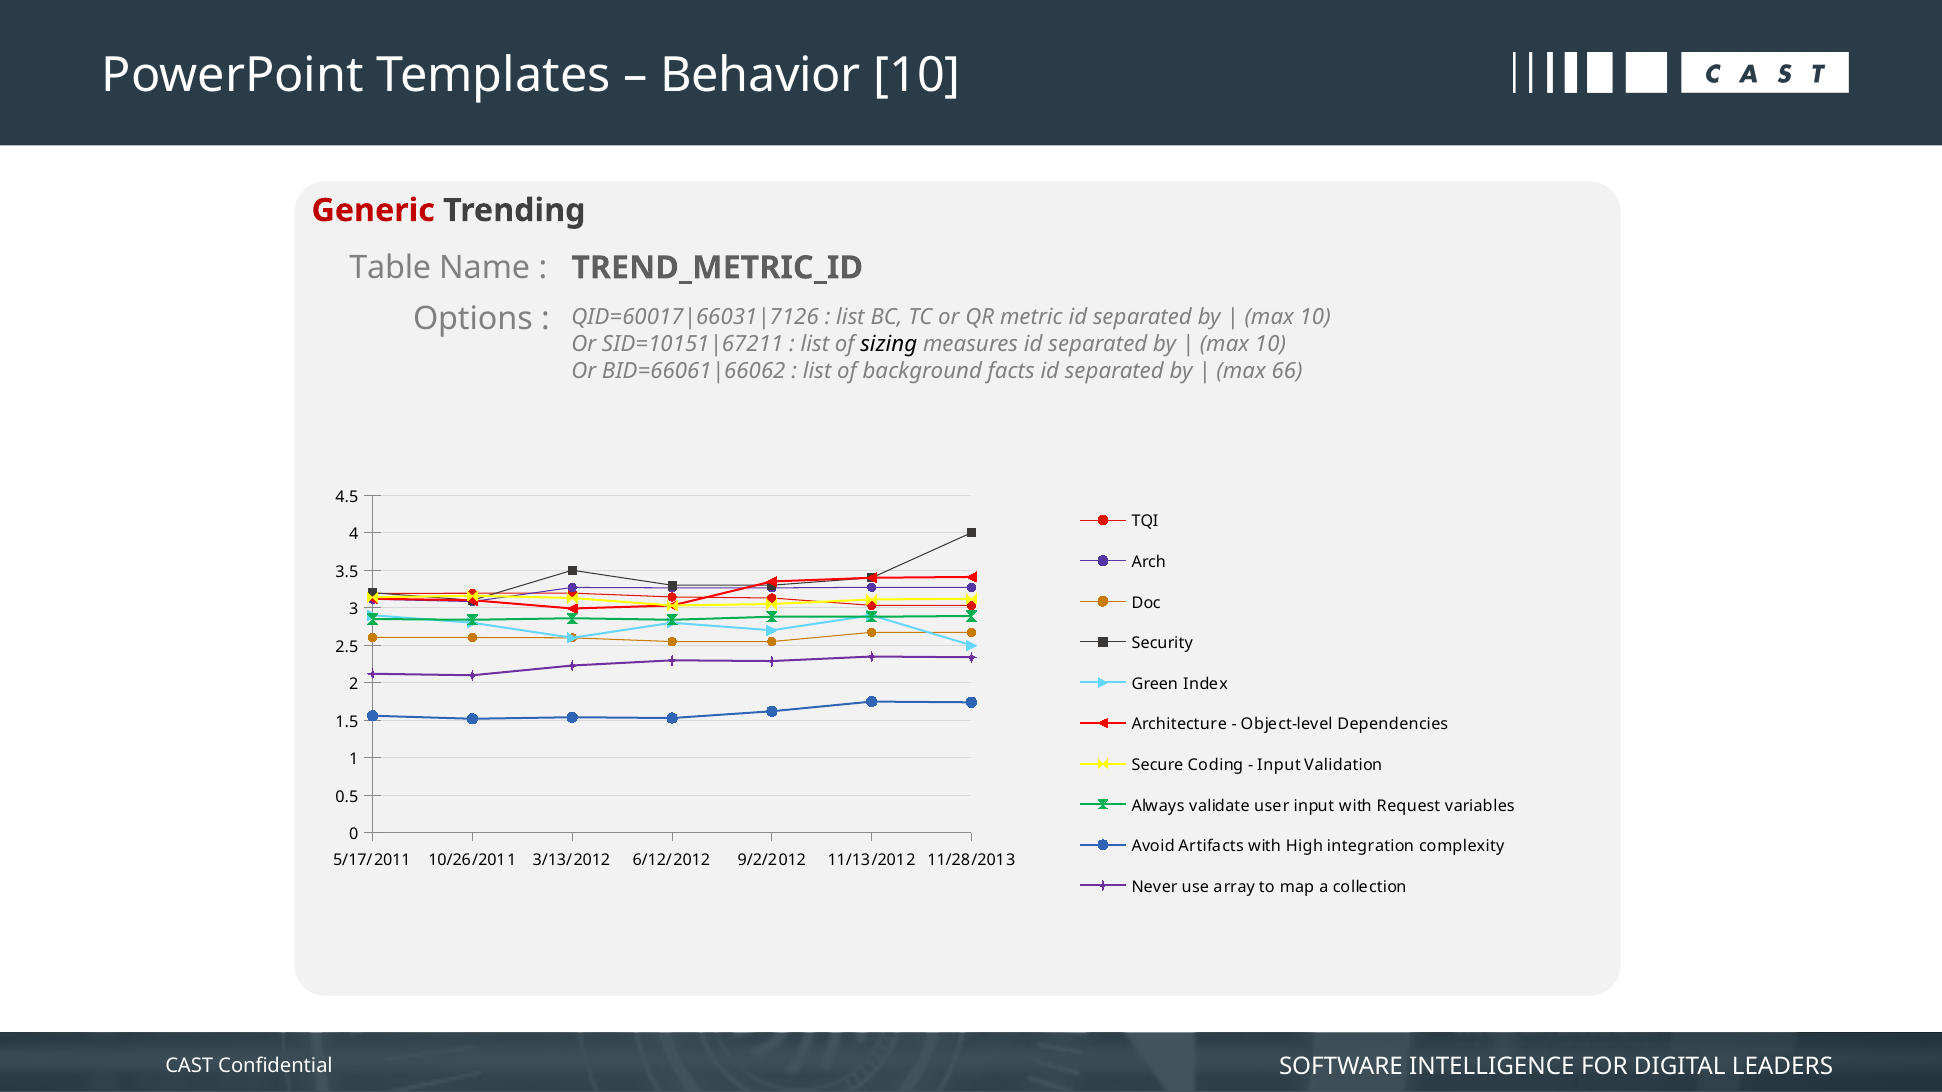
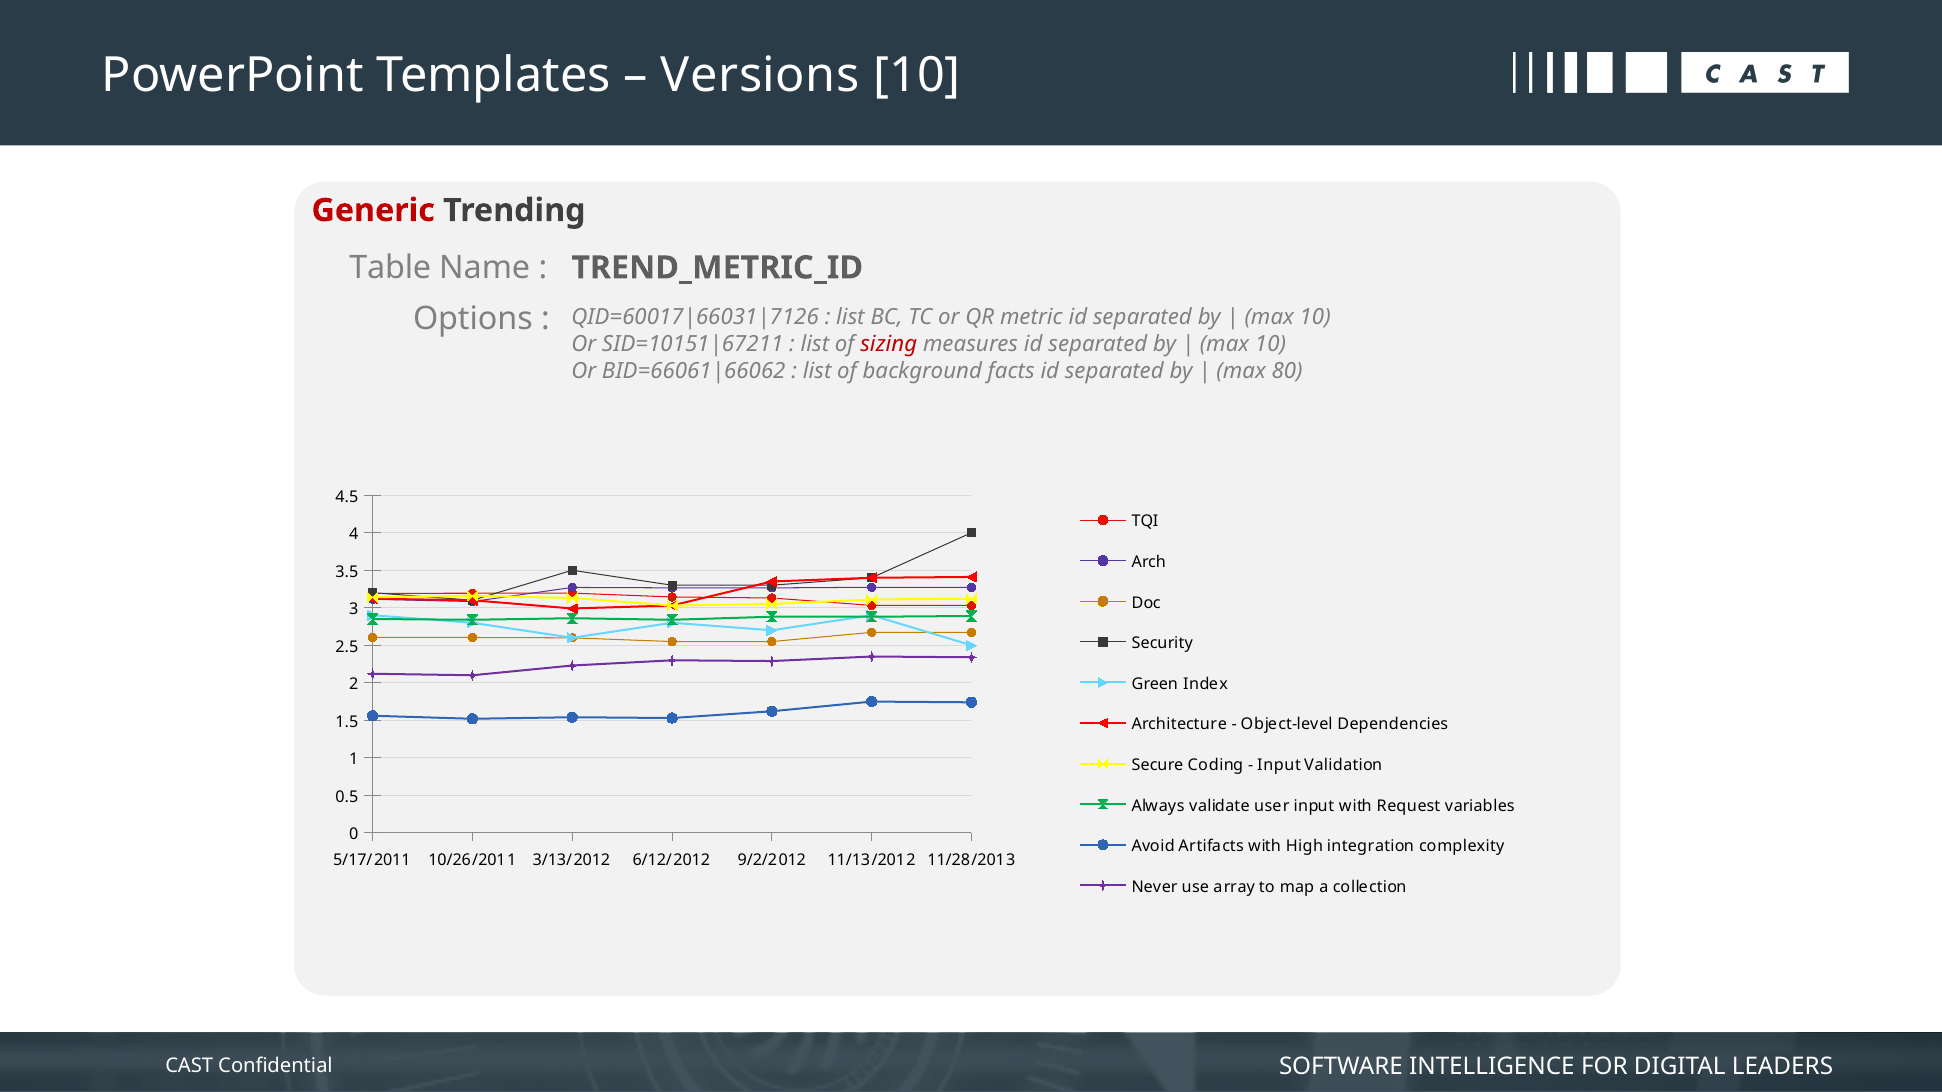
Behavior: Behavior -> Versions (760, 76)
sizing colour: black -> red (889, 344)
66: 66 -> 80 (1287, 371)
